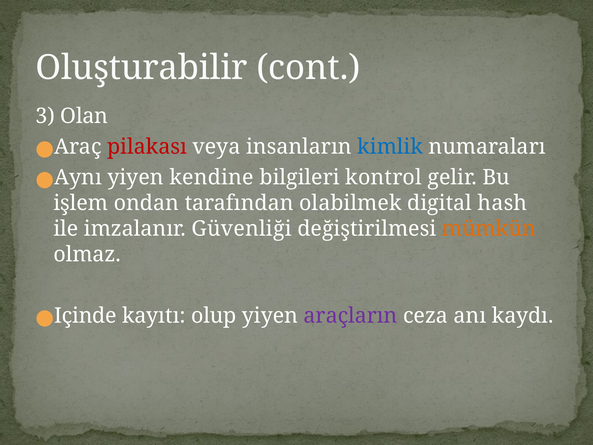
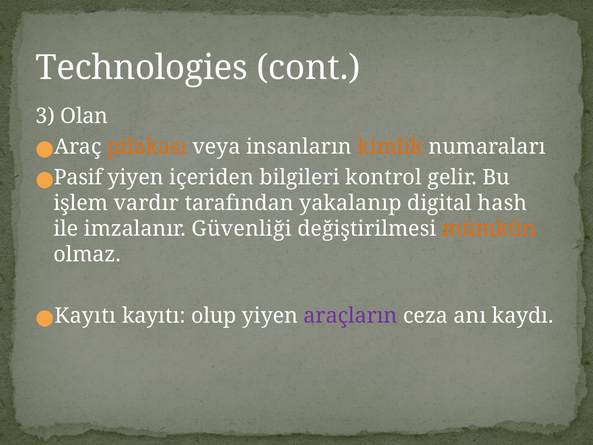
Oluşturabilir: Oluşturabilir -> Technologies (142, 68)
pilakası colour: red -> orange (147, 147)
kimlik colour: blue -> orange (390, 147)
Aynı: Aynı -> Pasif (78, 177)
kendine: kendine -> içeriden (212, 177)
ondan: ondan -> vardır (146, 203)
olabilmek: olabilmek -> yakalanıp (350, 203)
Içinde: Içinde -> Kayıtı (85, 316)
